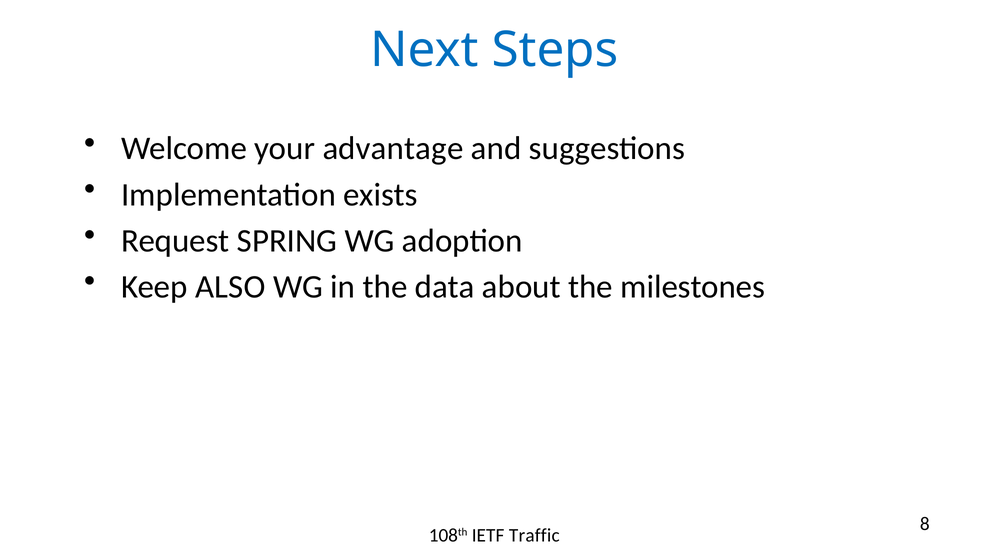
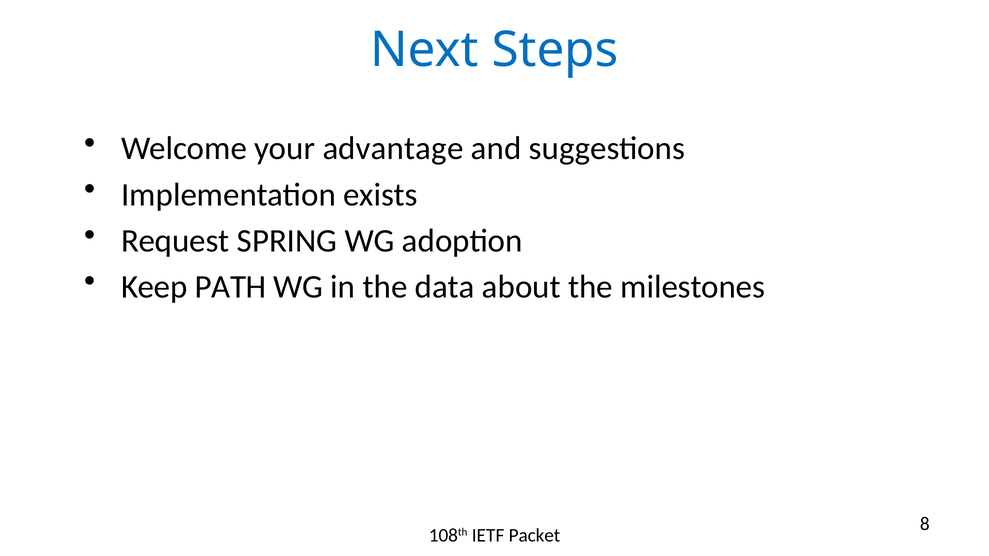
ALSO: ALSO -> PATH (231, 287)
Traffic: Traffic -> Packet (534, 535)
